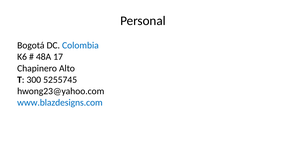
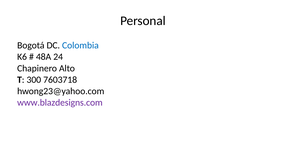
17: 17 -> 24 (58, 57)
5255745: 5255745 -> 7603718 (60, 80)
www.blazdesigns.com colour: blue -> purple (60, 103)
